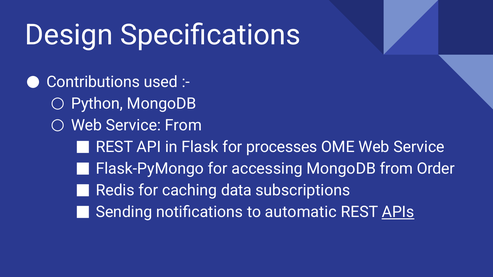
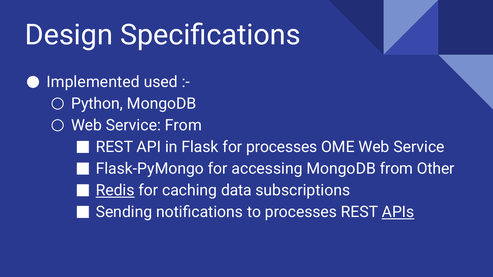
Contributions: Contributions -> Implemented (93, 82)
Order: Order -> Other (436, 169)
Redis underline: none -> present (115, 191)
to automatic: automatic -> processes (301, 212)
